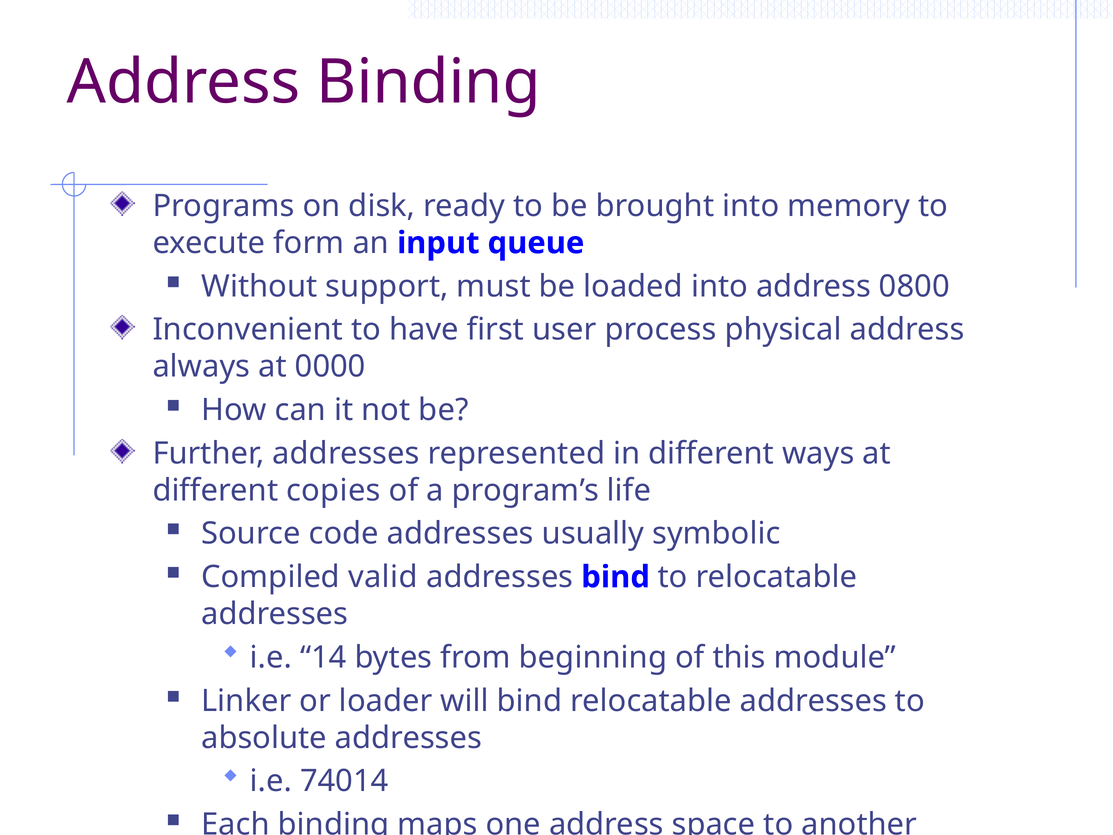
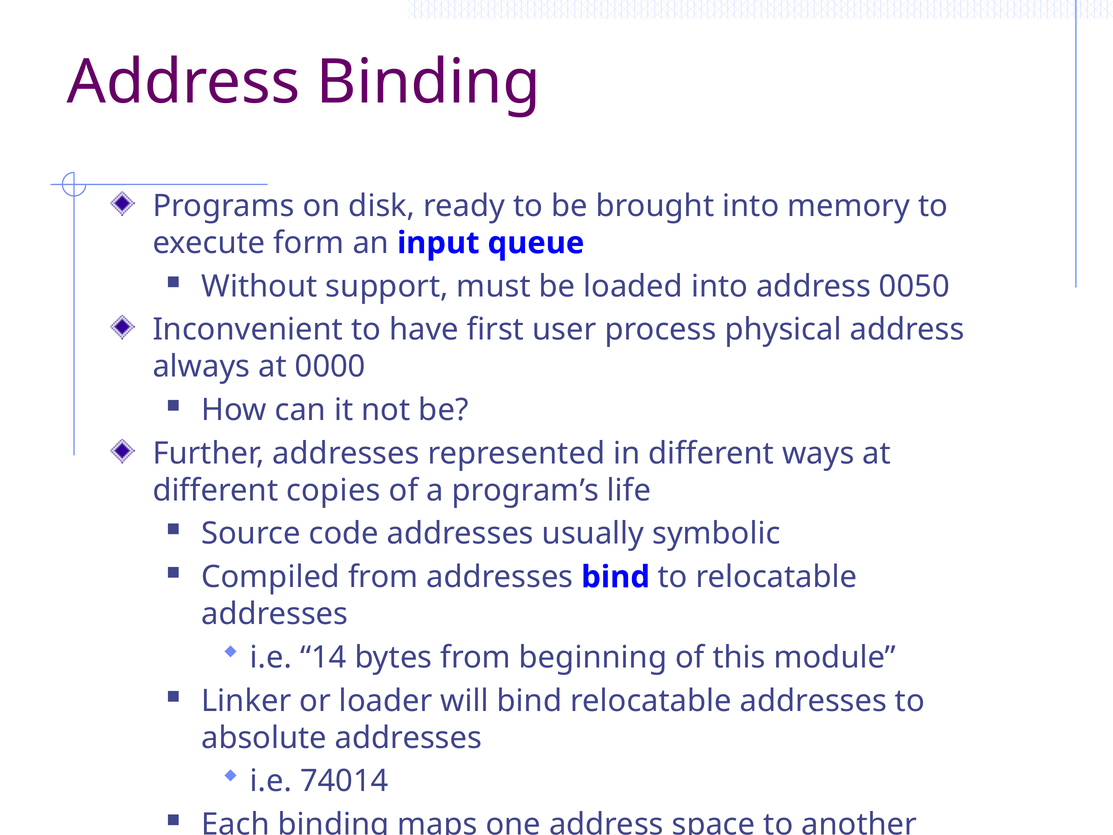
0800: 0800 -> 0050 (914, 286)
Compiled valid: valid -> from (383, 577)
